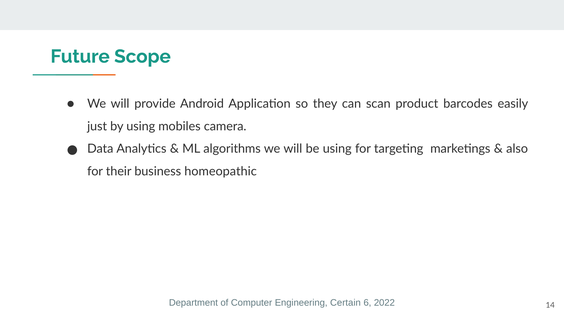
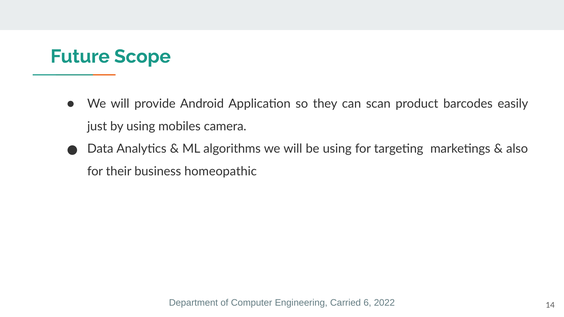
Certain: Certain -> Carried (345, 303)
